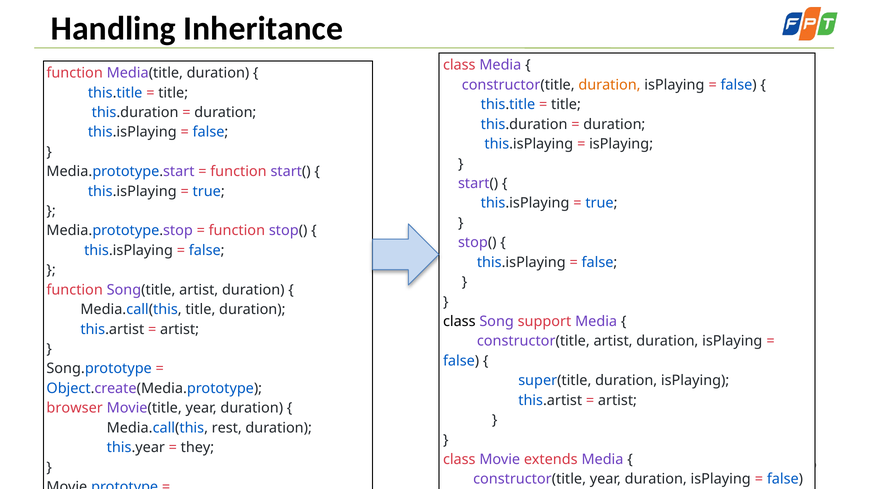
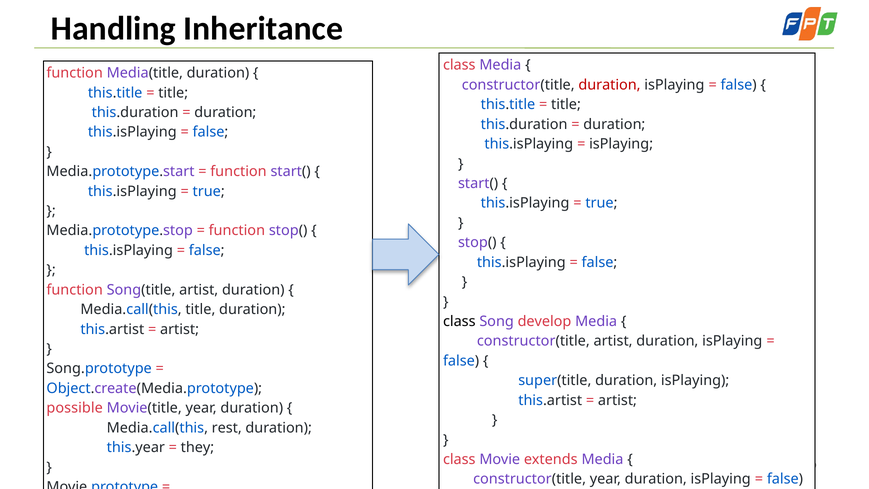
duration colour: orange -> red (610, 85)
support: support -> develop (544, 321)
browser: browser -> possible (75, 408)
